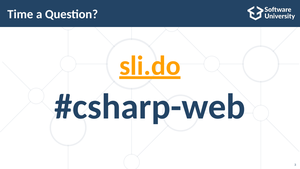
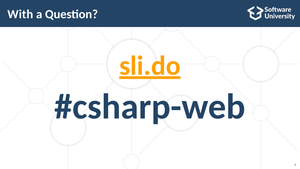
Time: Time -> With (20, 14)
